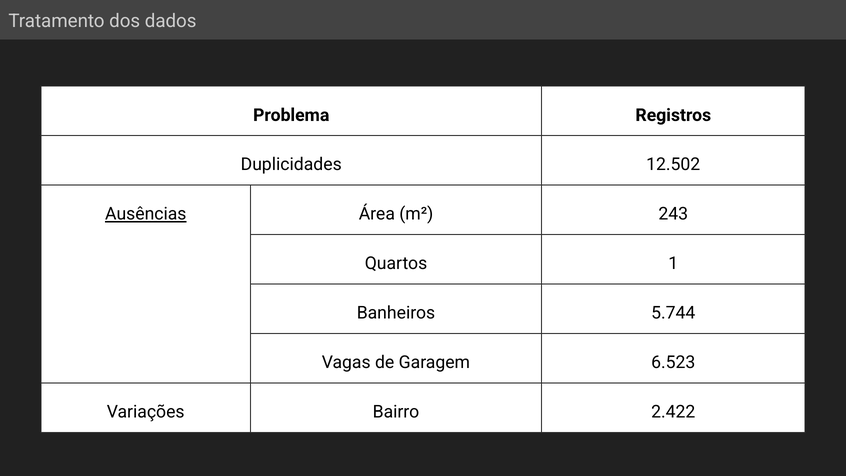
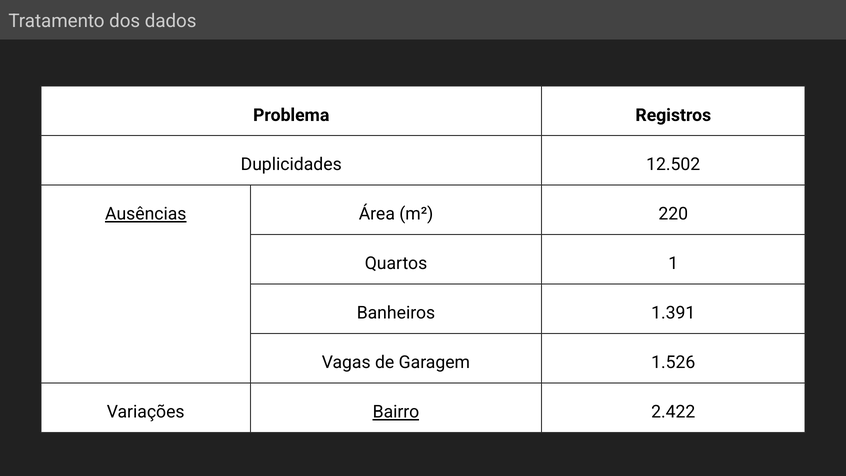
243: 243 -> 220 (673, 214)
5.744: 5.744 -> 1.391 (673, 313)
6.523: 6.523 -> 1.526 (673, 363)
Bairro underline: none -> present (396, 412)
